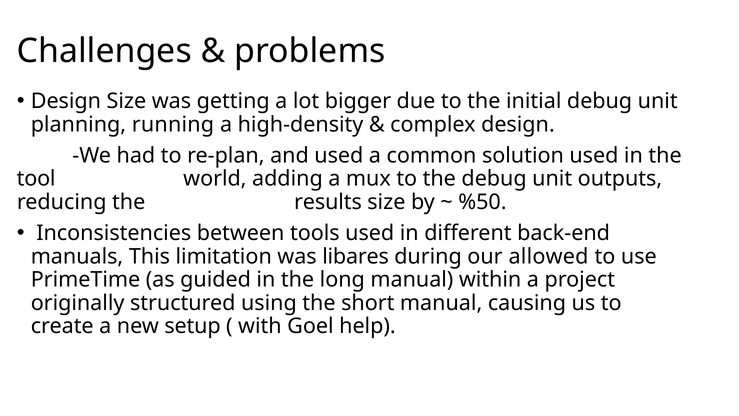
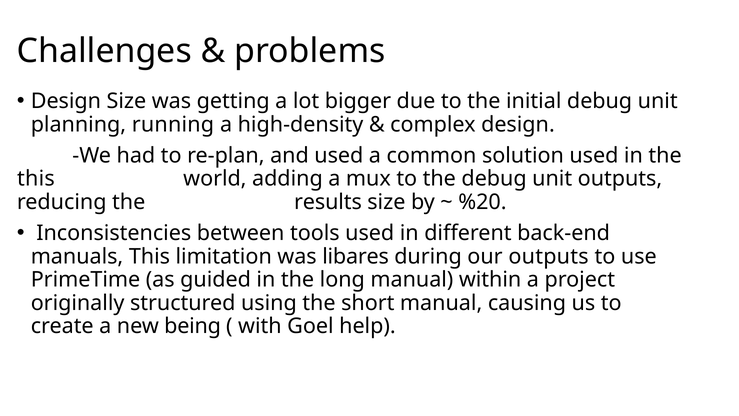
tool: tool -> this (36, 179)
%50: %50 -> %20 (482, 202)
our allowed: allowed -> outputs (549, 256)
setup: setup -> being (193, 326)
